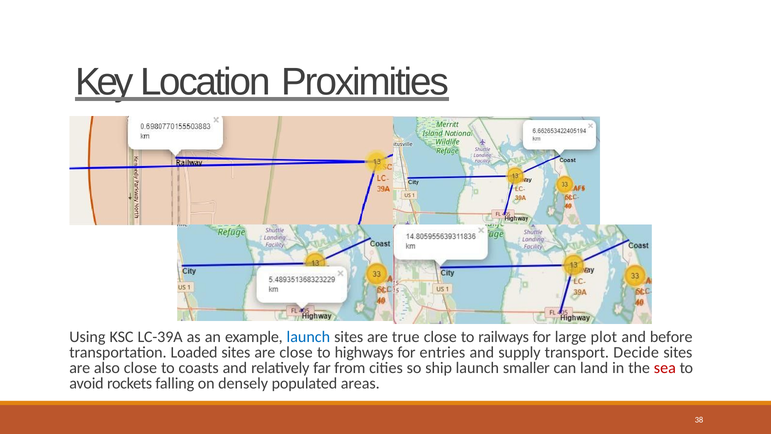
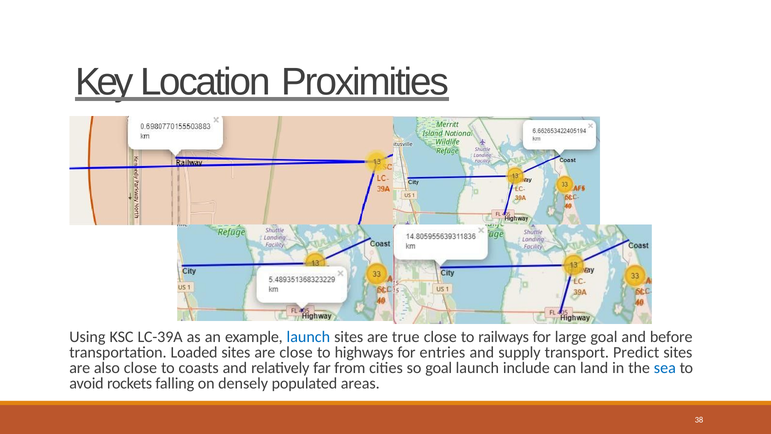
large plot: plot -> goal (604, 337)
Decide: Decide -> Predict (636, 352)
so ship: ship -> goal (439, 368)
smaller: smaller -> include (526, 368)
sea colour: red -> blue (665, 368)
